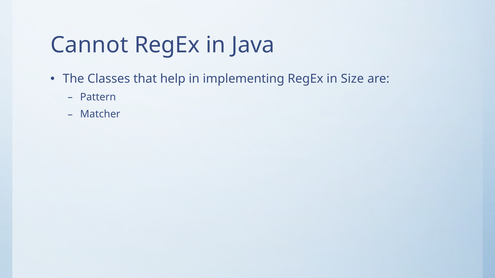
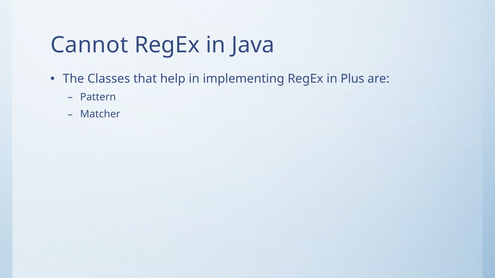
Size: Size -> Plus (352, 79)
